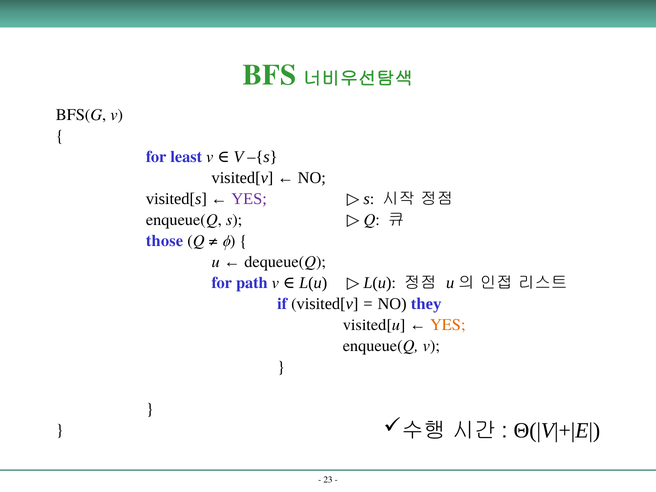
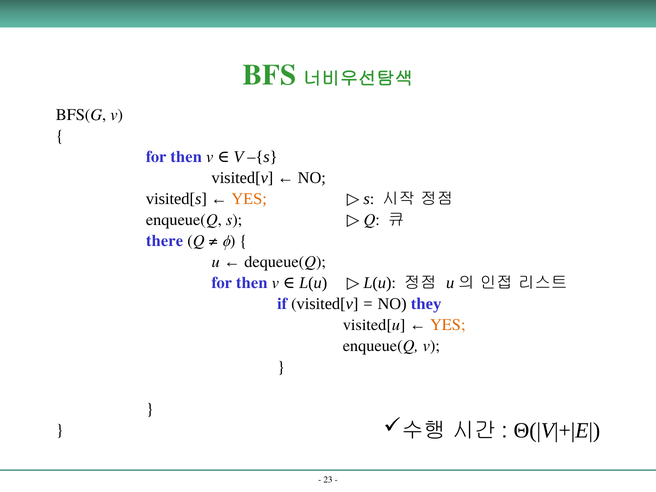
least: least -> then (186, 157)
YES colour: purple -> orange (249, 199)
those: those -> there (165, 241)
path: path -> then (252, 283)
